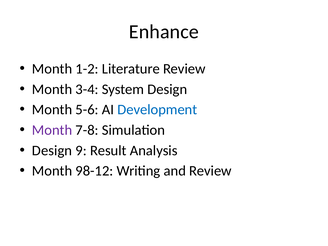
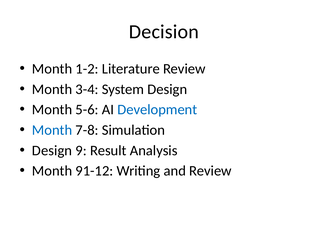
Enhance: Enhance -> Decision (164, 32)
Month colour: purple -> blue (52, 130)
98-12: 98-12 -> 91-12 (94, 171)
